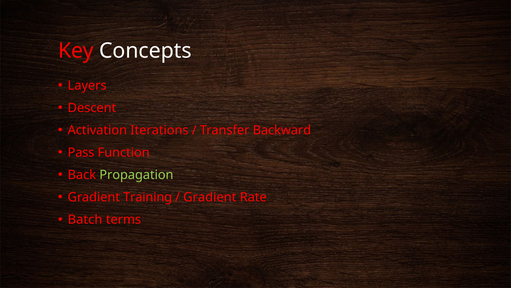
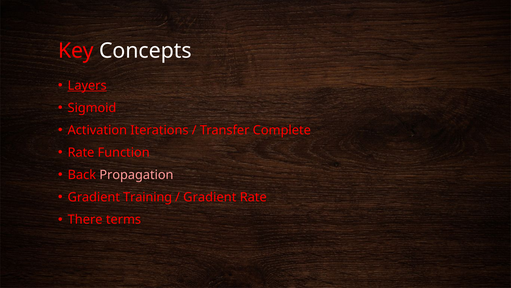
Layers underline: none -> present (87, 85)
Descent: Descent -> Sigmoid (92, 108)
Backward: Backward -> Complete (282, 130)
Pass: Pass -> Rate (81, 152)
Propagation colour: light green -> pink (136, 175)
Batch: Batch -> There (85, 219)
